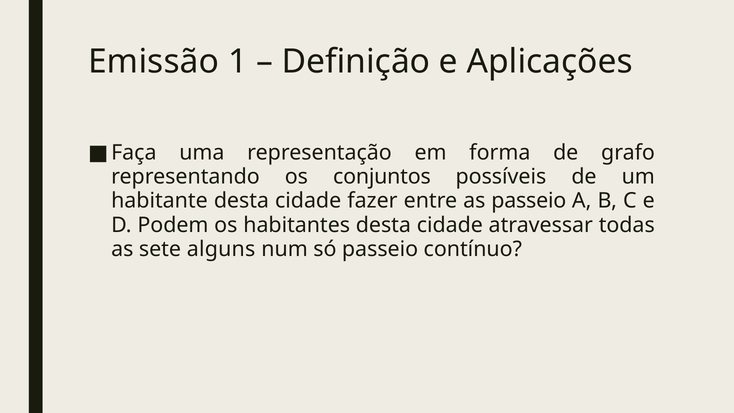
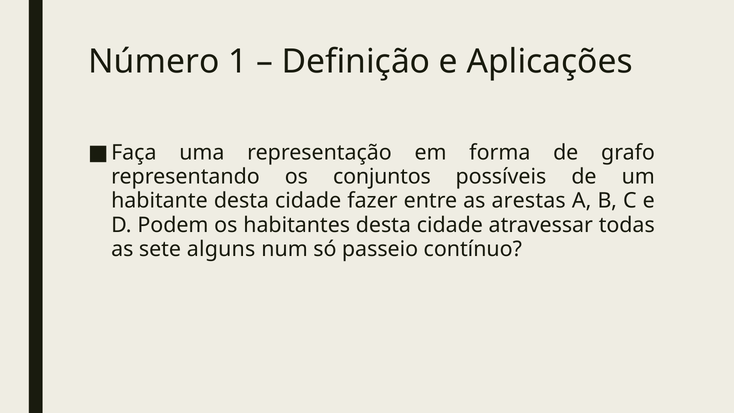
Emissão: Emissão -> Número (154, 62)
as passeio: passeio -> arestas (529, 201)
